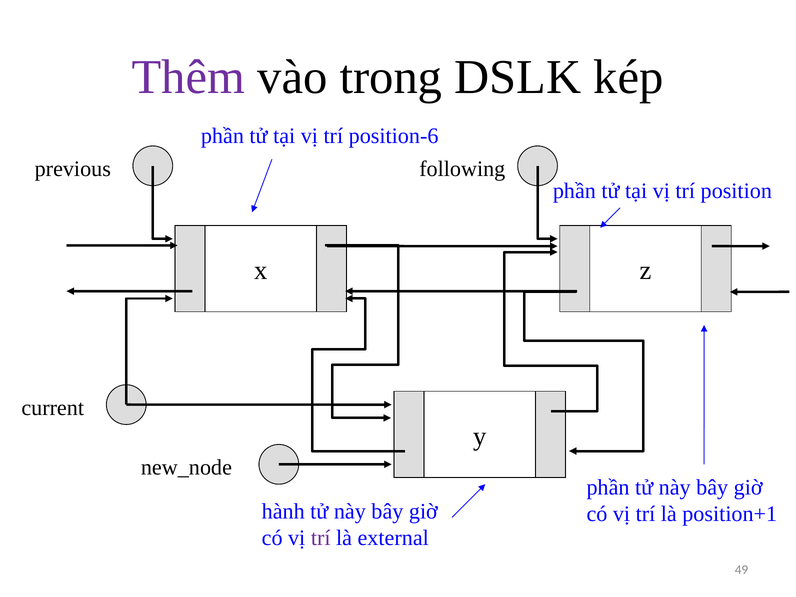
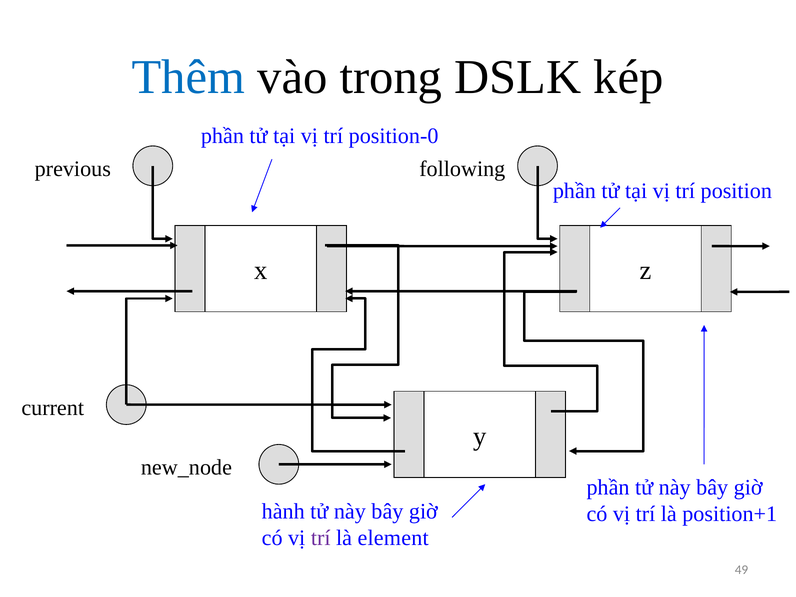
Thêm colour: purple -> blue (188, 77)
position-6: position-6 -> position-0 (394, 136)
external: external -> element (393, 538)
